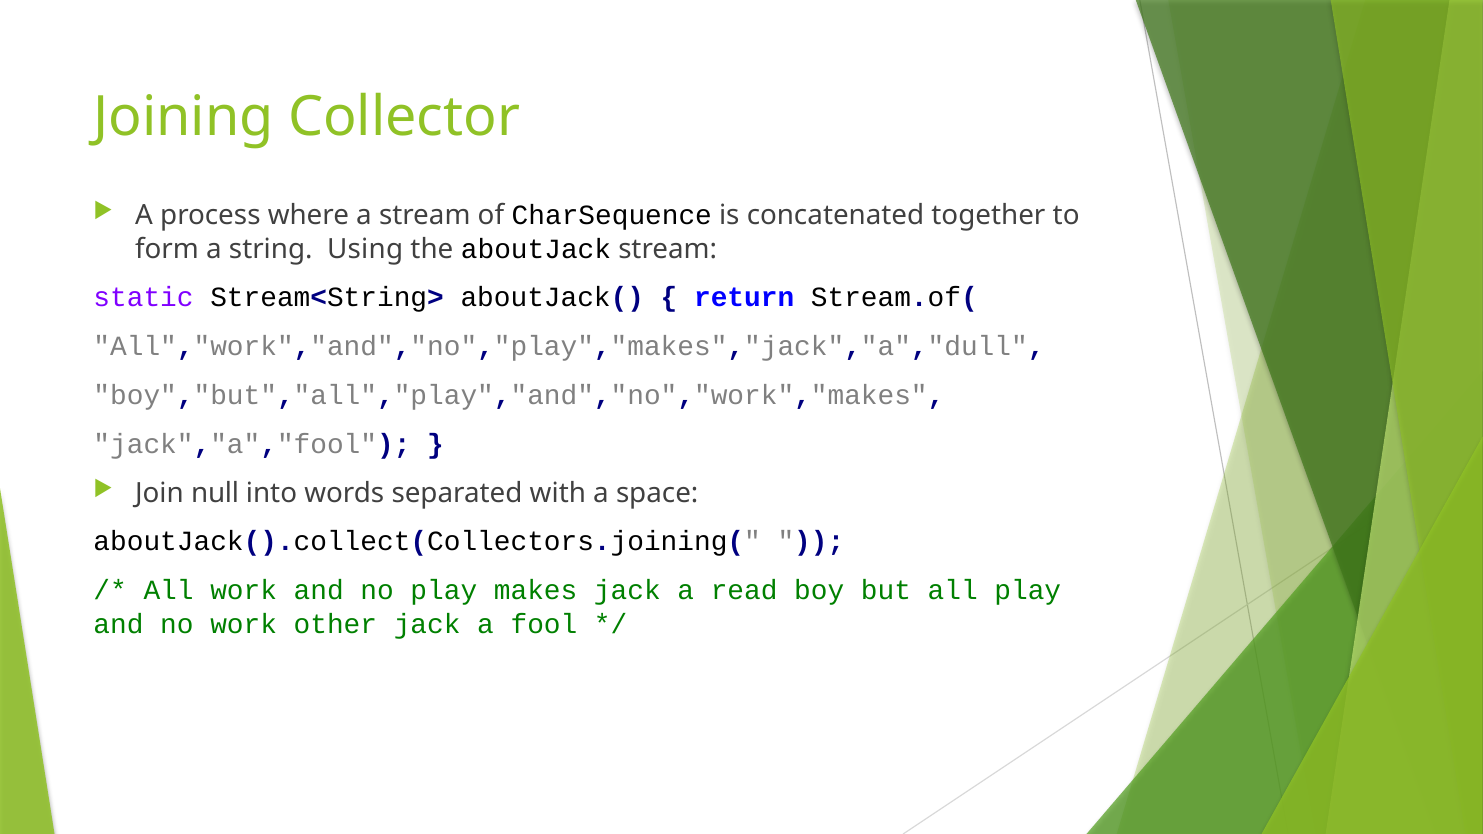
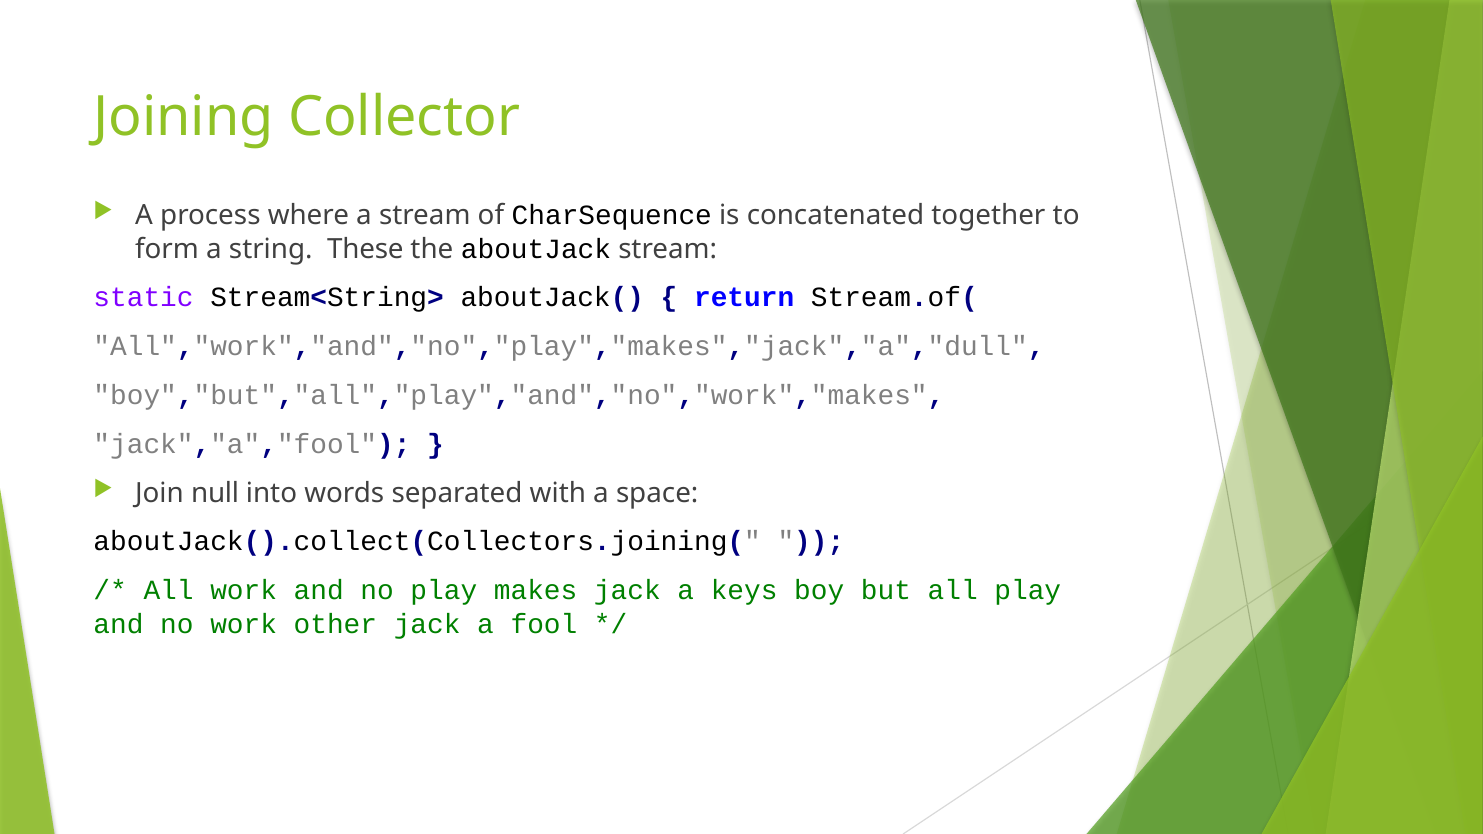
Using: Using -> These (365, 249)
read: read -> keys (744, 591)
